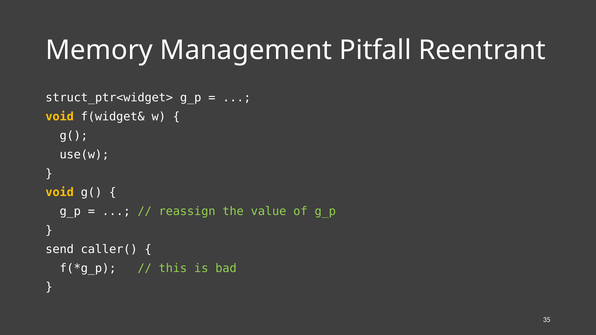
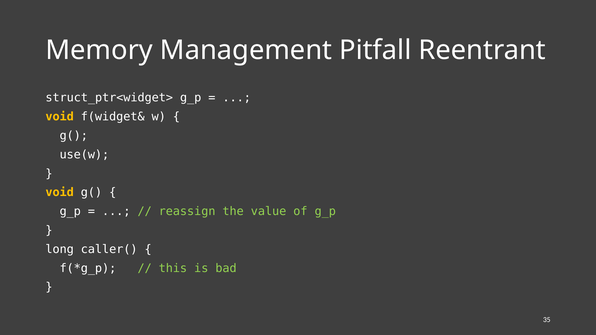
send: send -> long (60, 249)
